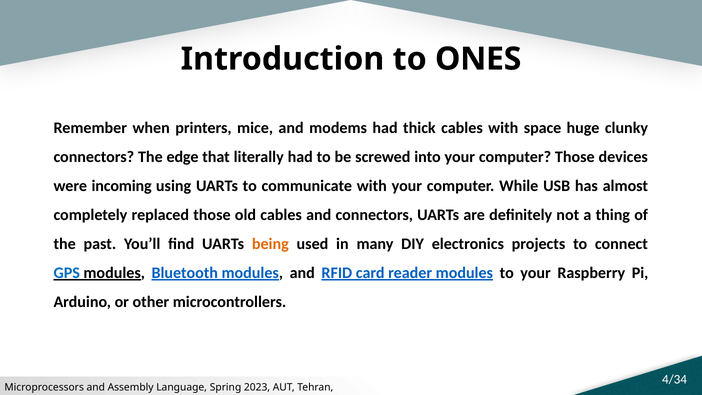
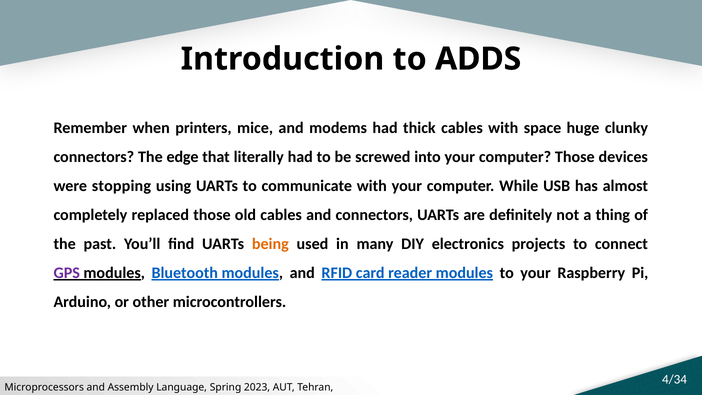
ONES: ONES -> ADDS (478, 59)
incoming: incoming -> stopping (121, 186)
GPS colour: blue -> purple (67, 273)
